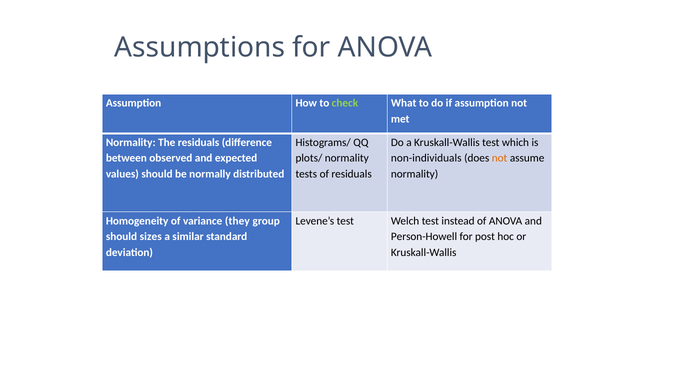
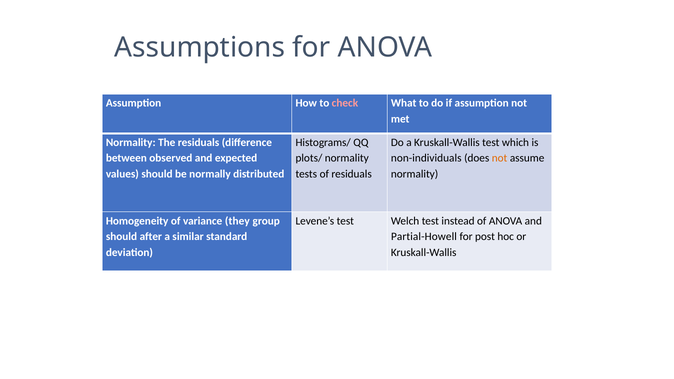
check colour: light green -> pink (345, 103)
sizes: sizes -> after (151, 237)
Person-Howell: Person-Howell -> Partial-Howell (424, 237)
